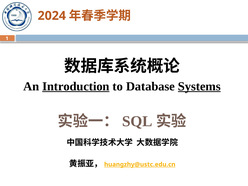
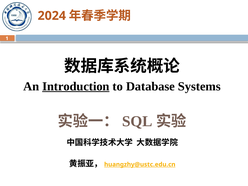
Systems underline: present -> none (199, 86)
